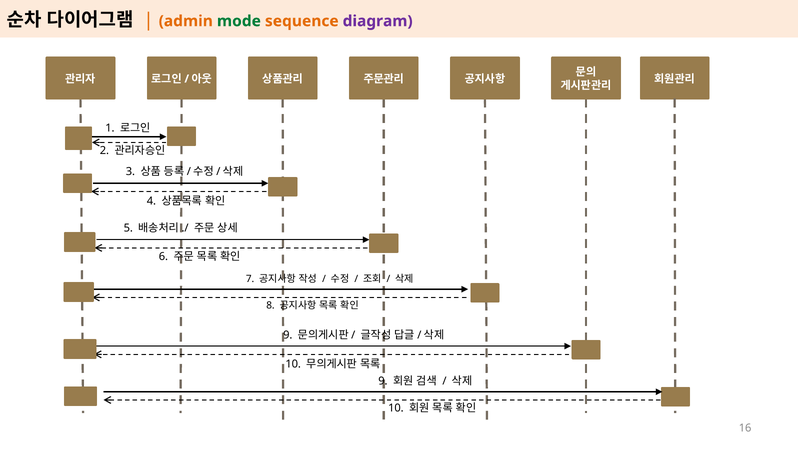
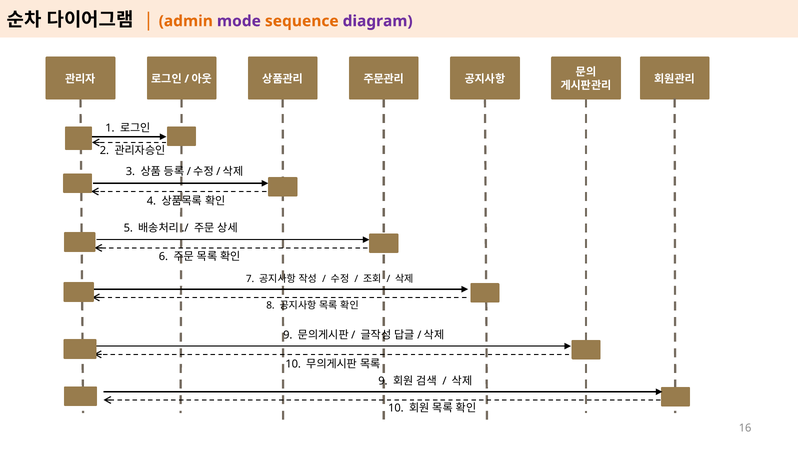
mode colour: green -> purple (239, 21)
